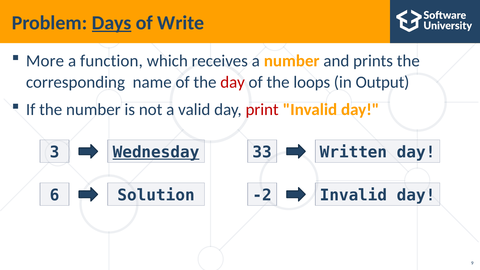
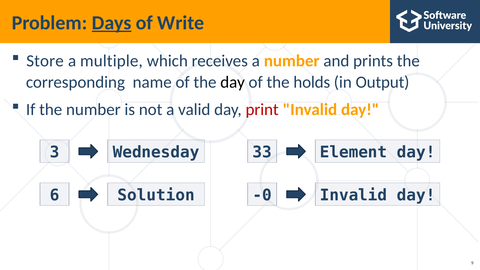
More: More -> Store (45, 61)
function: function -> multiple (111, 61)
day colour: red -> black (233, 82)
loops: loops -> holds (312, 82)
Wednesday underline: present -> none (156, 152)
Written: Written -> Element (354, 152)
-2: -2 -> -0 (262, 195)
